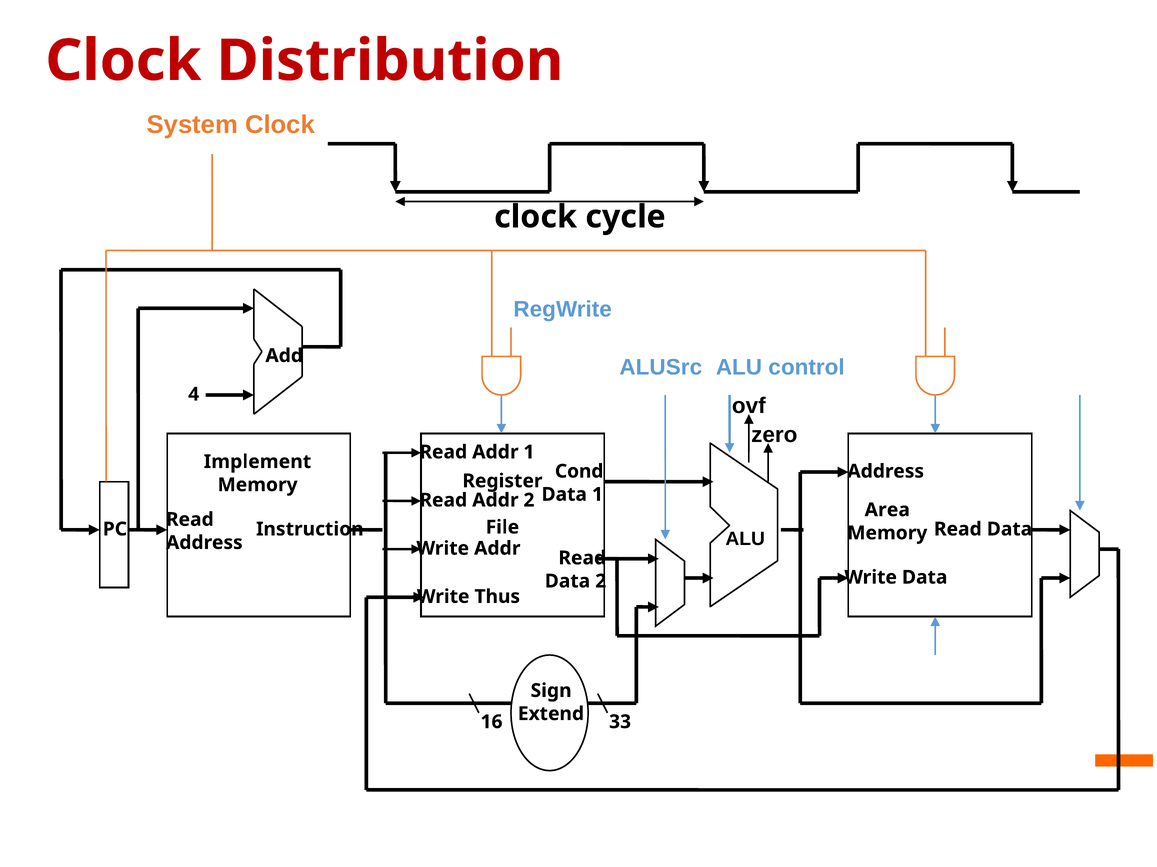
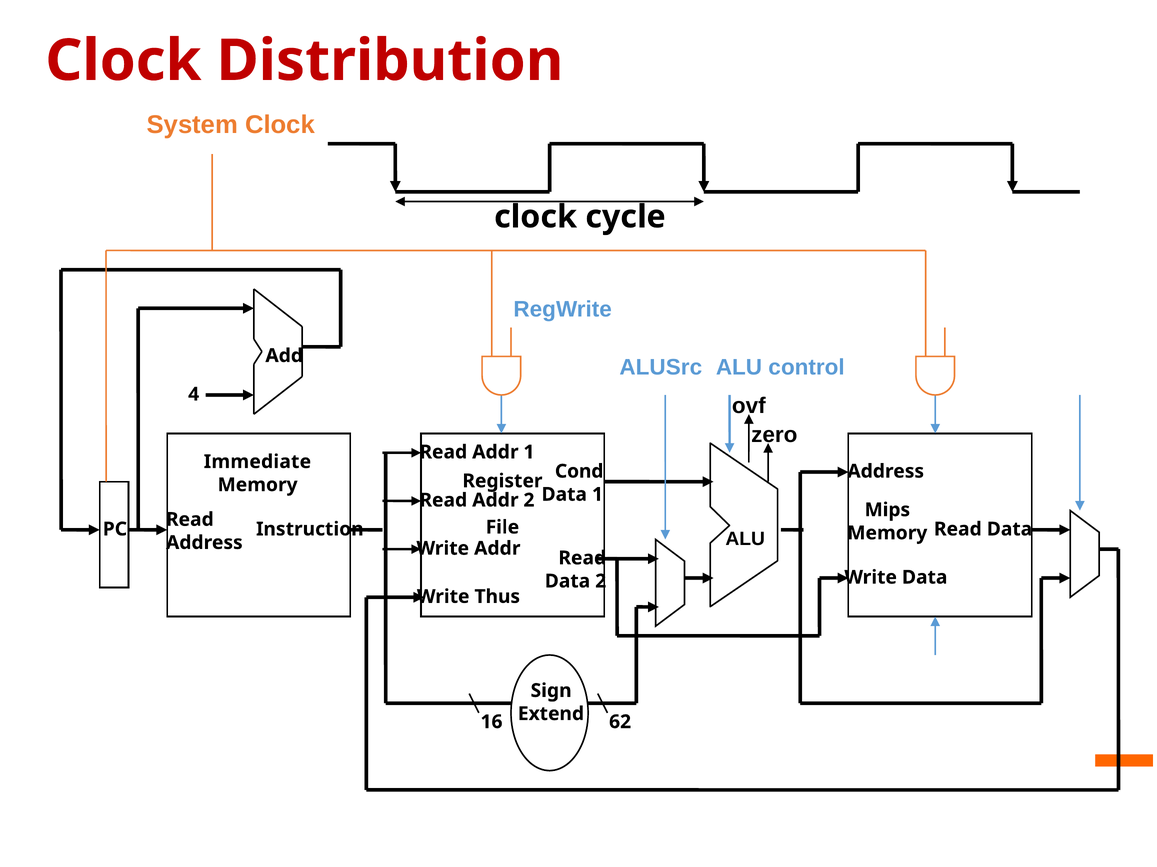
Implement: Implement -> Immediate (257, 462)
Area: Area -> Mips (887, 510)
33: 33 -> 62 (620, 722)
